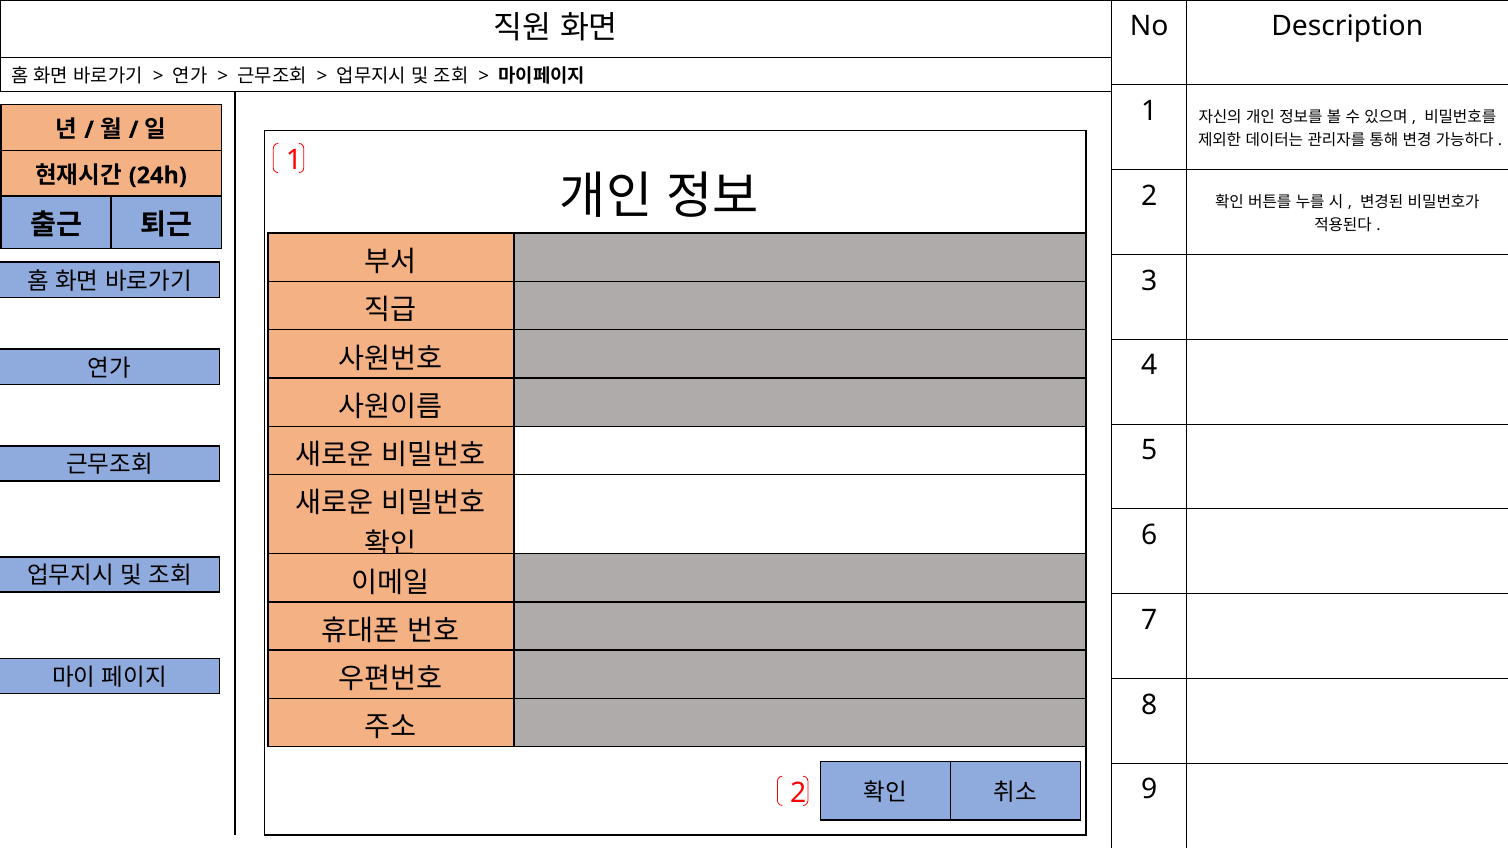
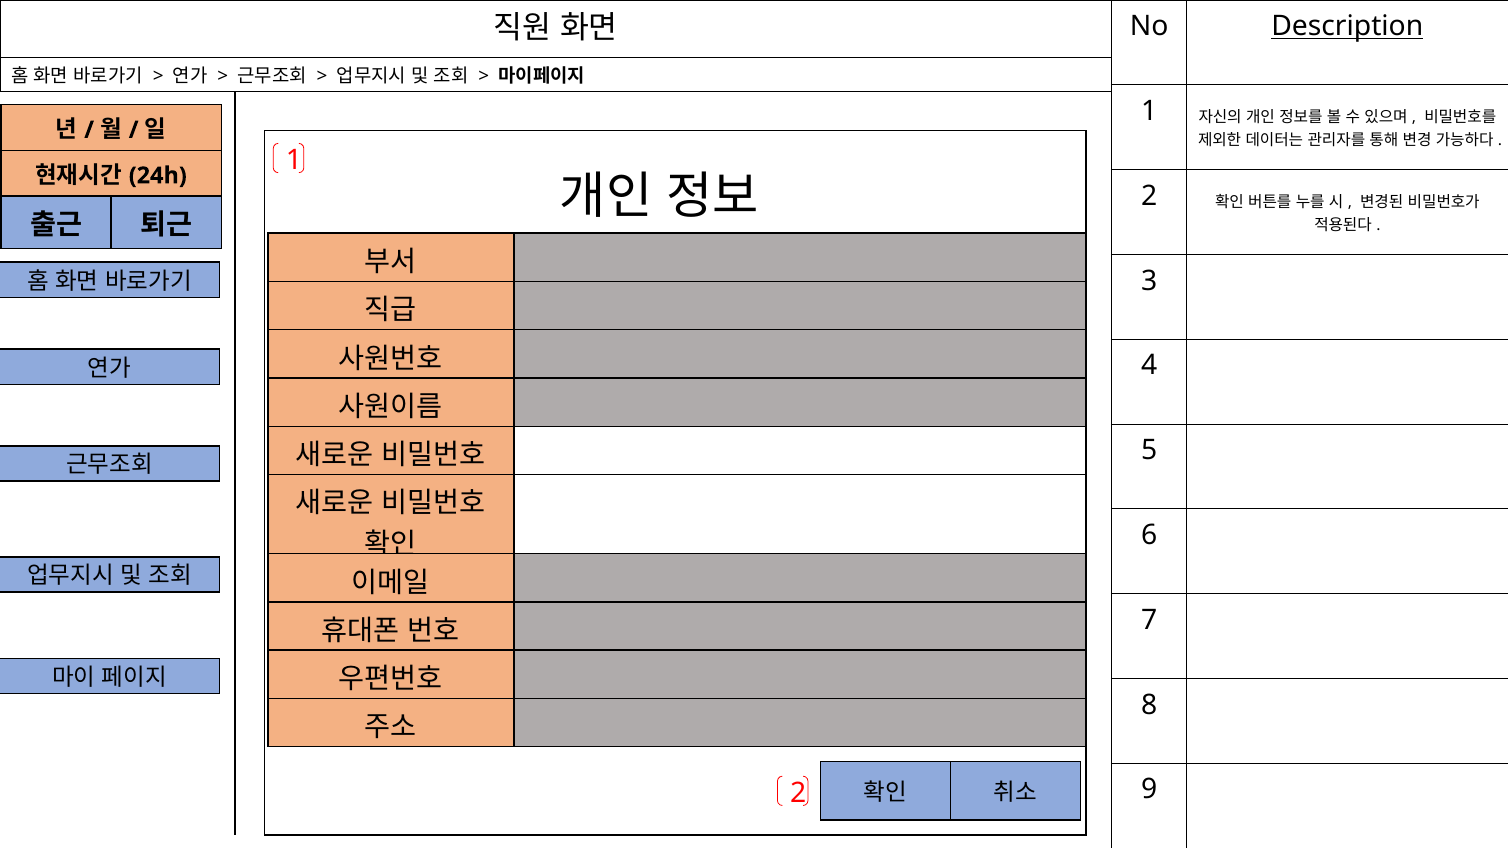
Description underline: none -> present (1347, 26)
